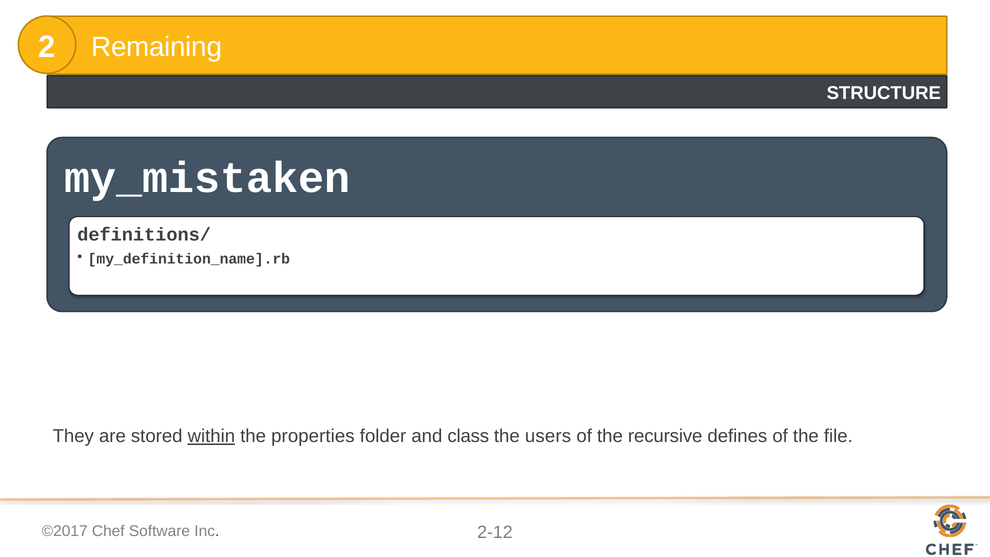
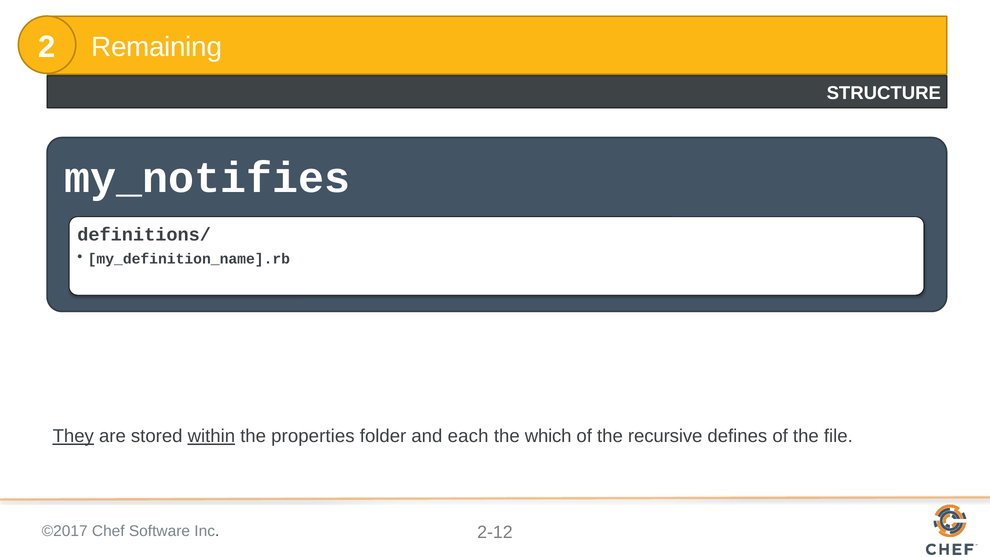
my_mistaken: my_mistaken -> my_notifies (207, 178)
They underline: none -> present (73, 436)
class: class -> each (468, 436)
users: users -> which (548, 436)
